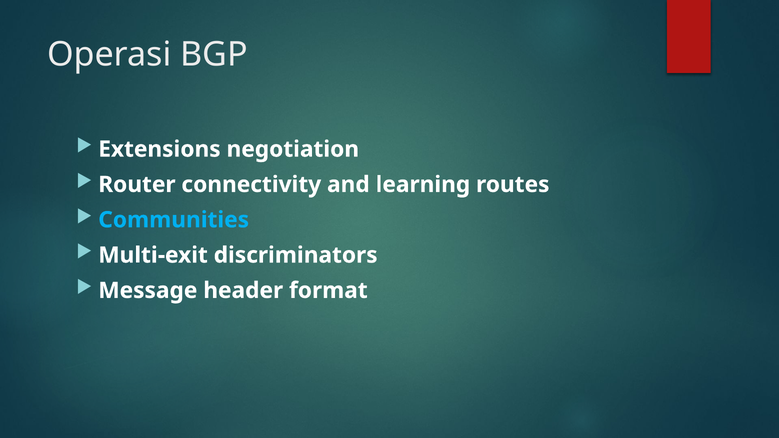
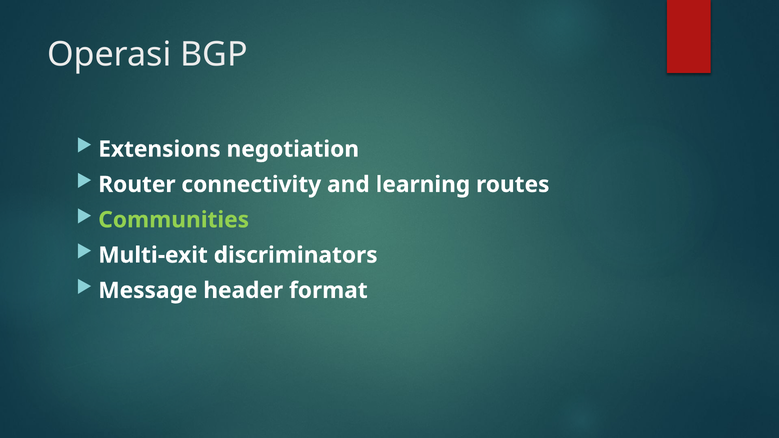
Communities colour: light blue -> light green (174, 220)
